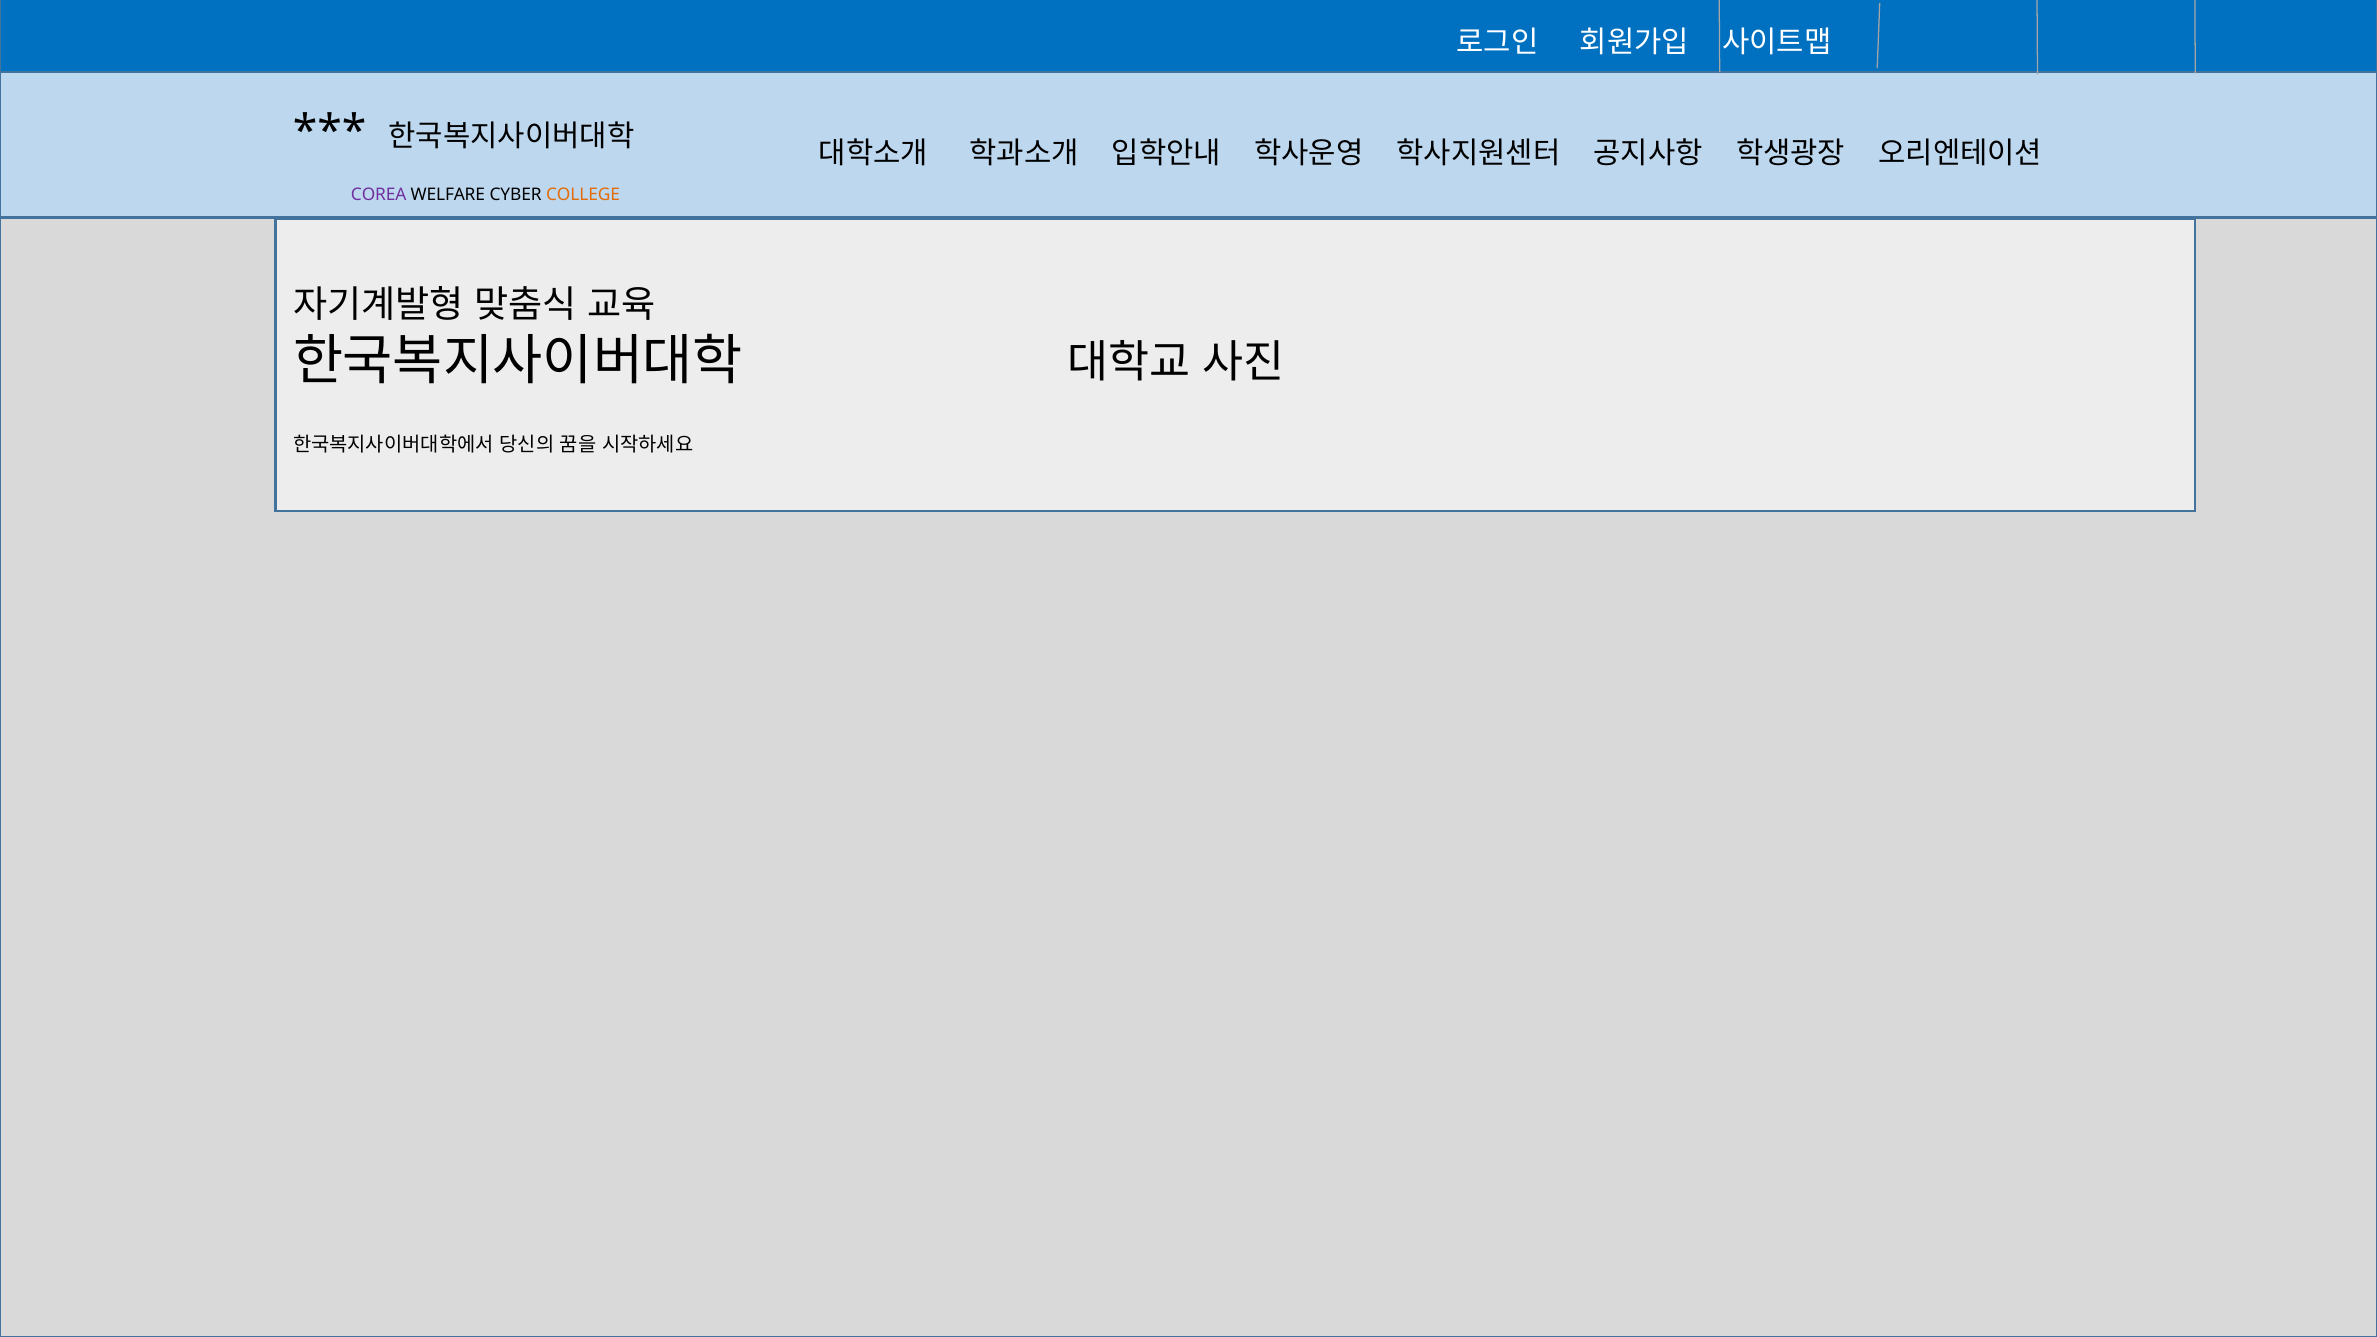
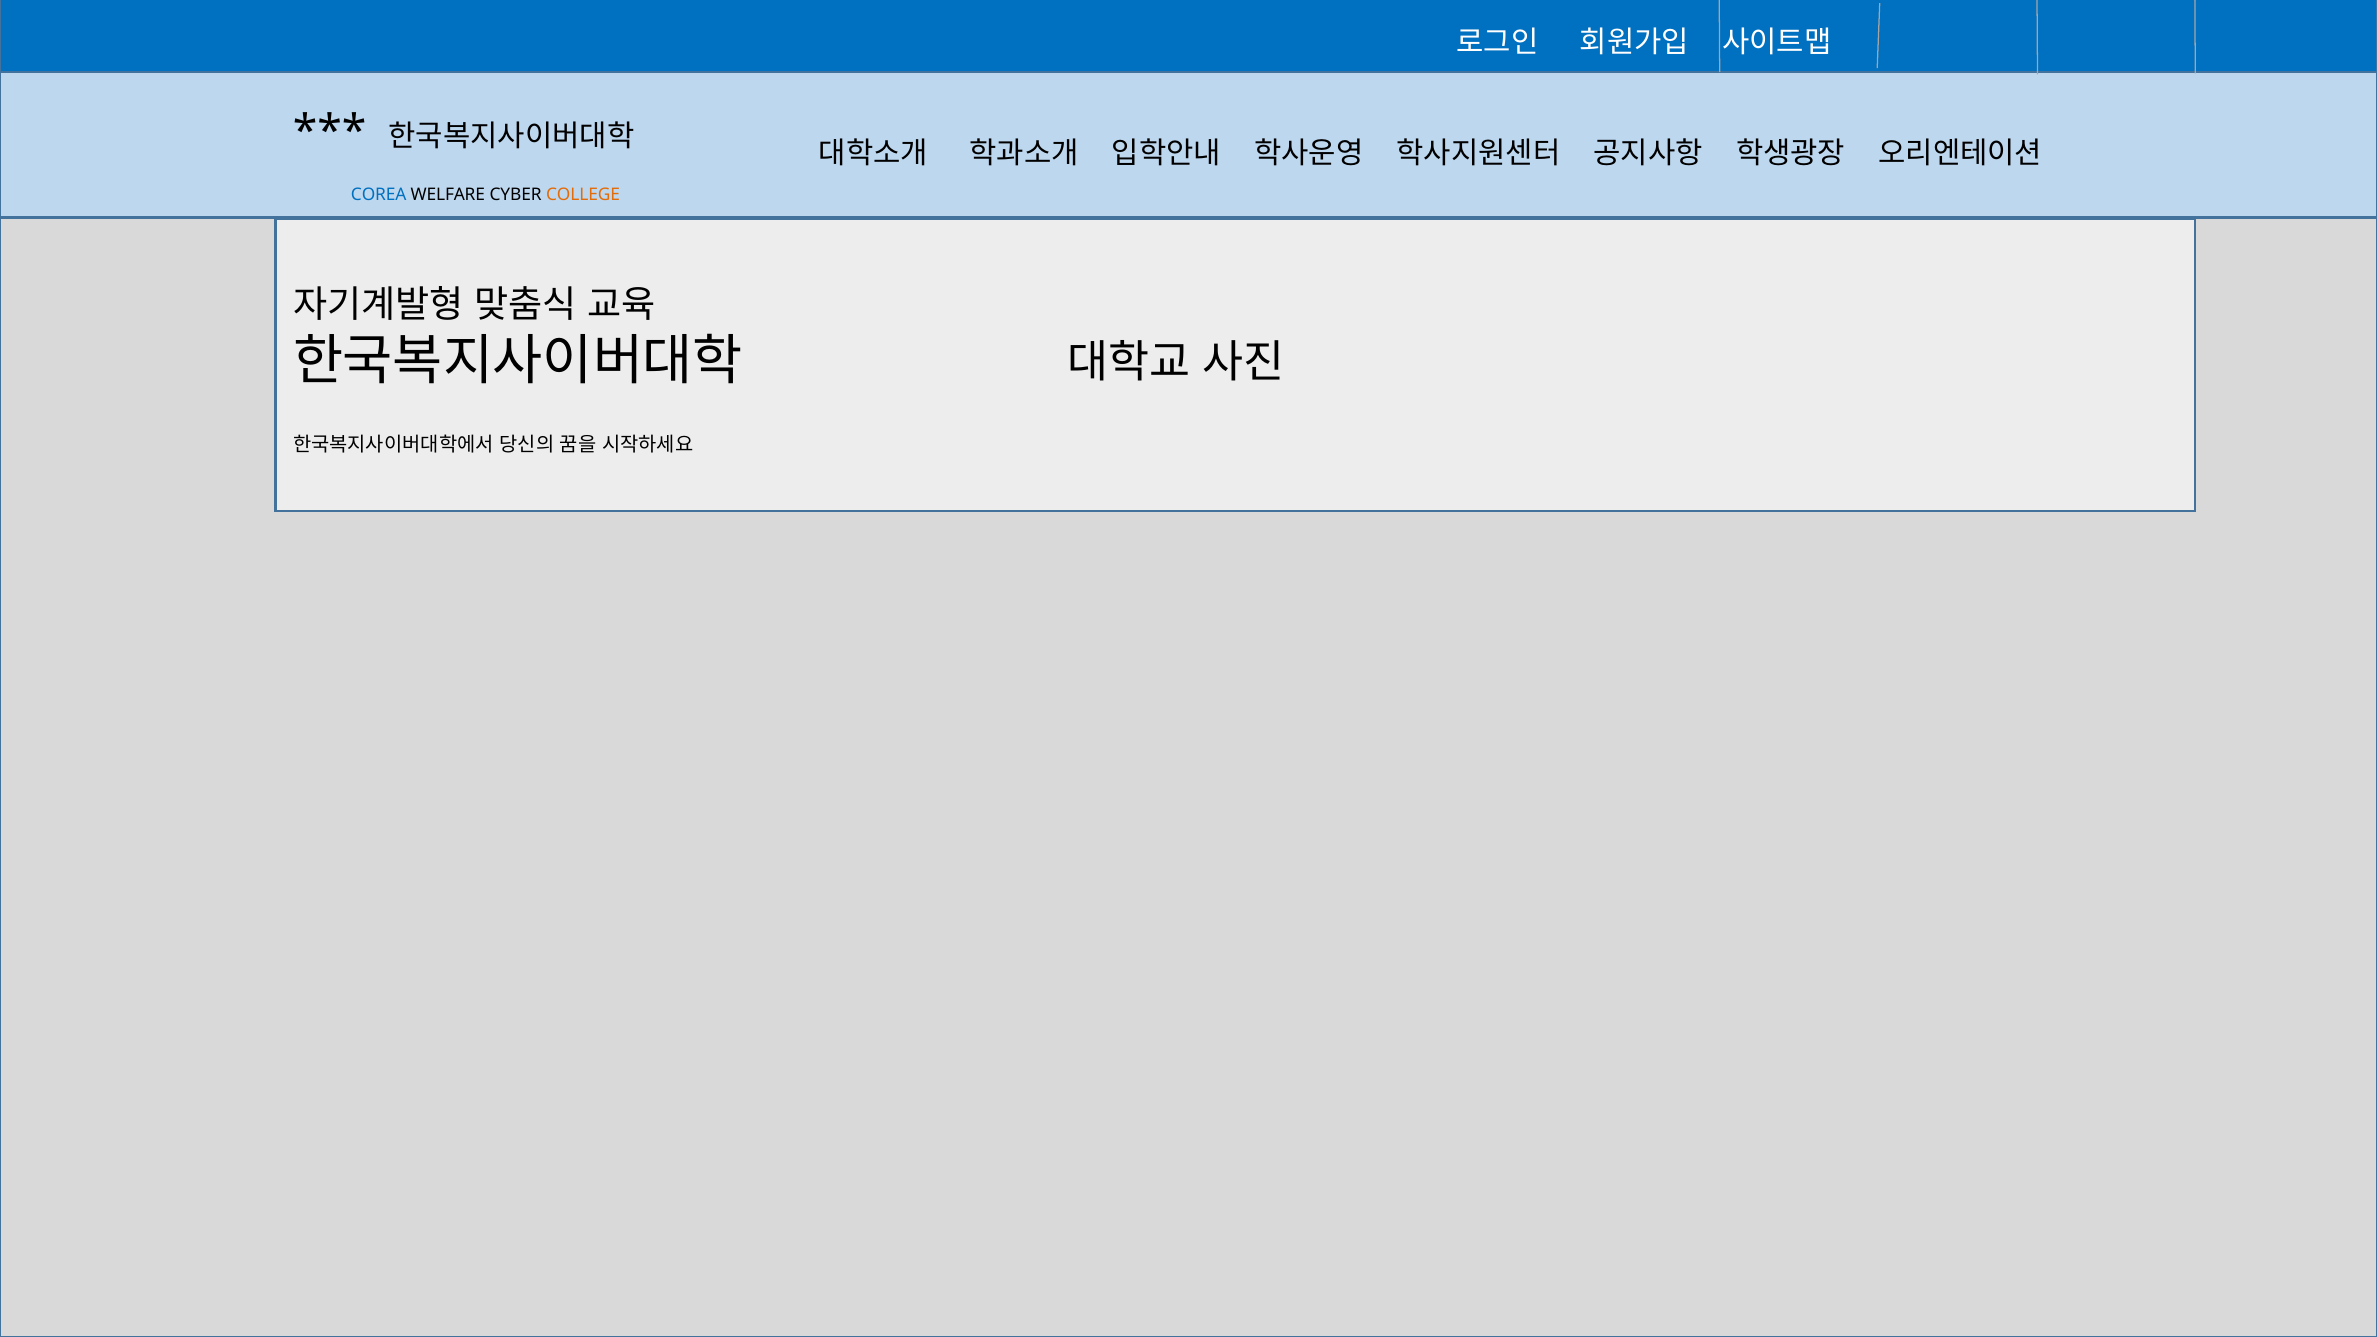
COREA colour: purple -> blue (379, 194)
